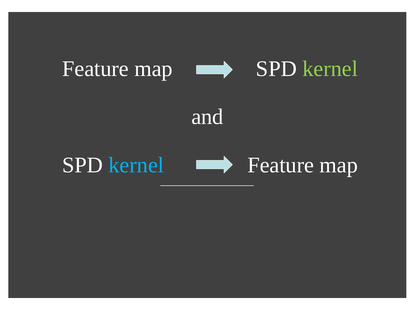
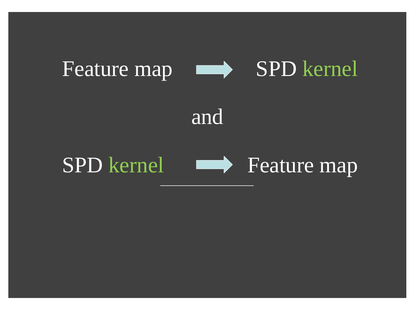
kernel colour: light blue -> light green (136, 165)
